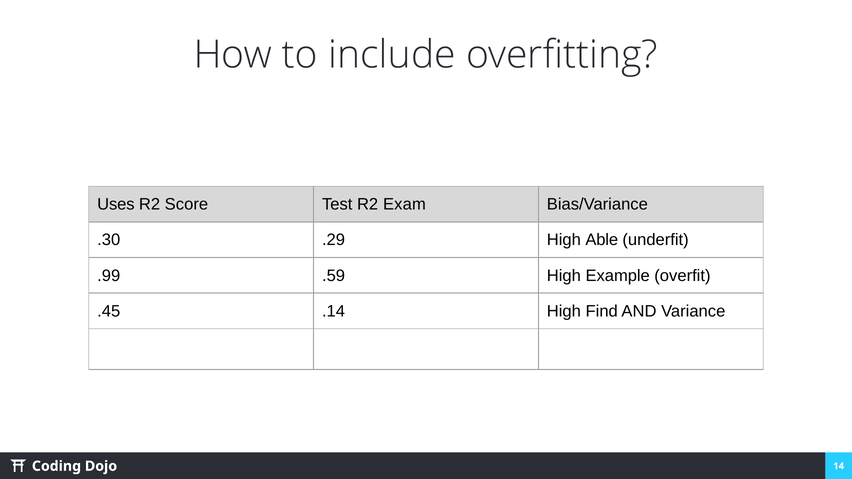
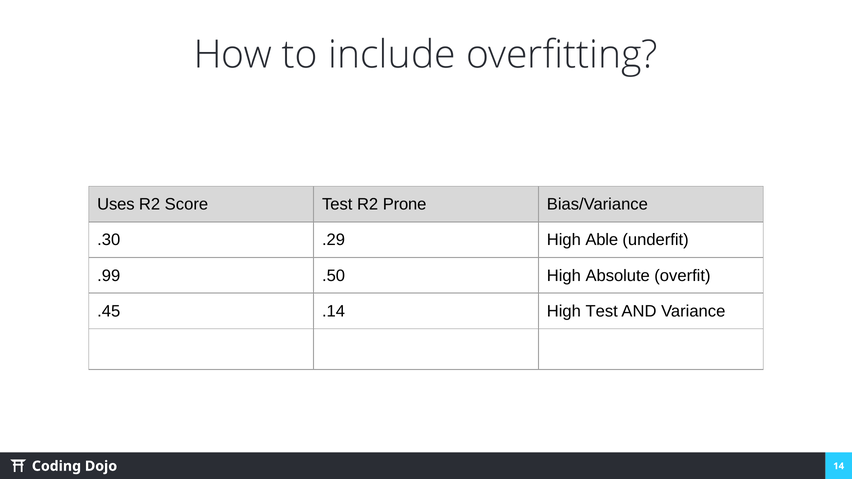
Exam: Exam -> Prone (405, 204)
.59: .59 -> .50 (334, 276)
Example: Example -> Absolute (618, 276)
High Find: Find -> Test (602, 311)
